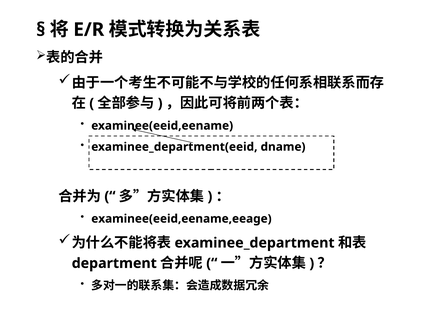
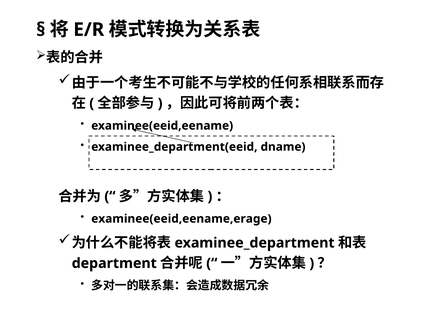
examinee(eeid,eename,eeage: examinee(eeid,eename,eeage -> examinee(eeid,eename,erage (181, 219)
